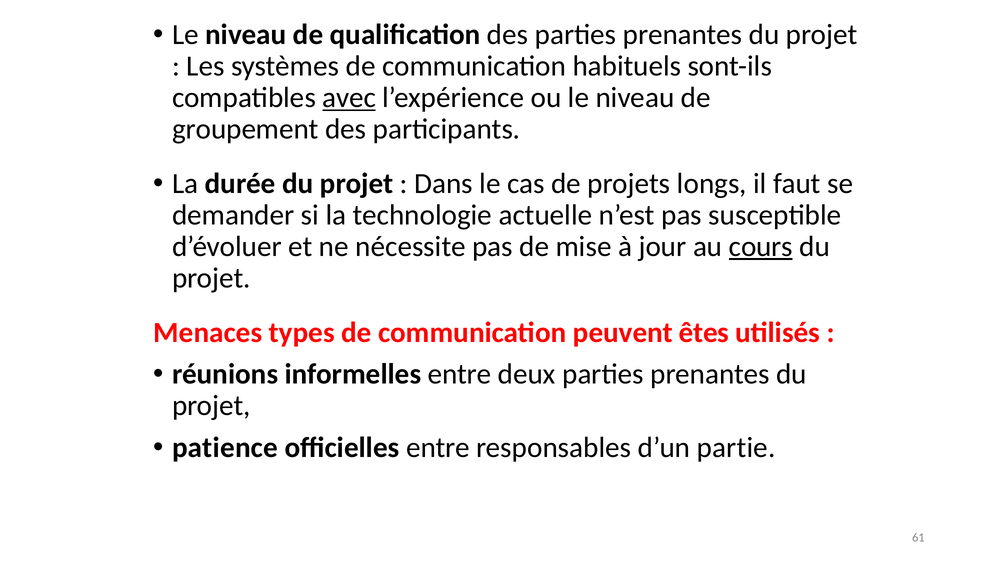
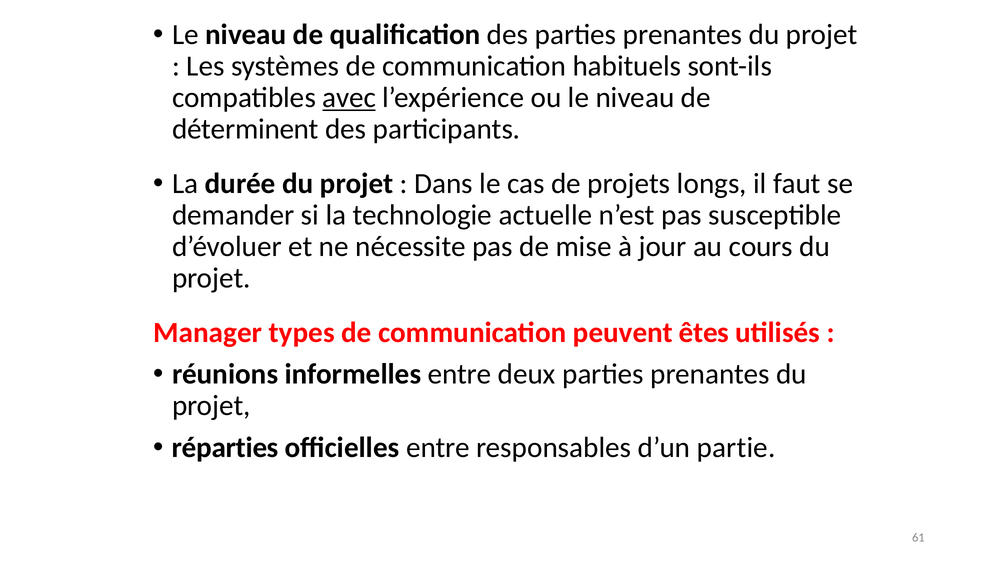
groupement: groupement -> déterminent (245, 129)
cours underline: present -> none (761, 247)
Menaces: Menaces -> Manager (208, 332)
patience: patience -> réparties (225, 448)
